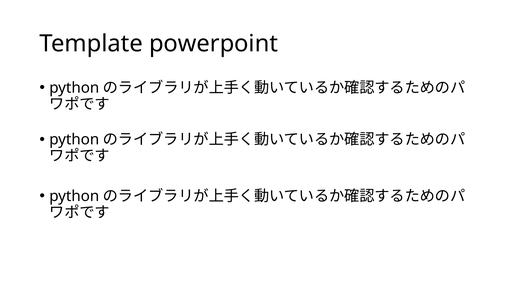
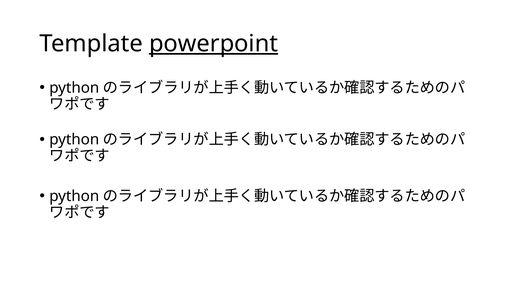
powerpoint underline: none -> present (214, 44)
